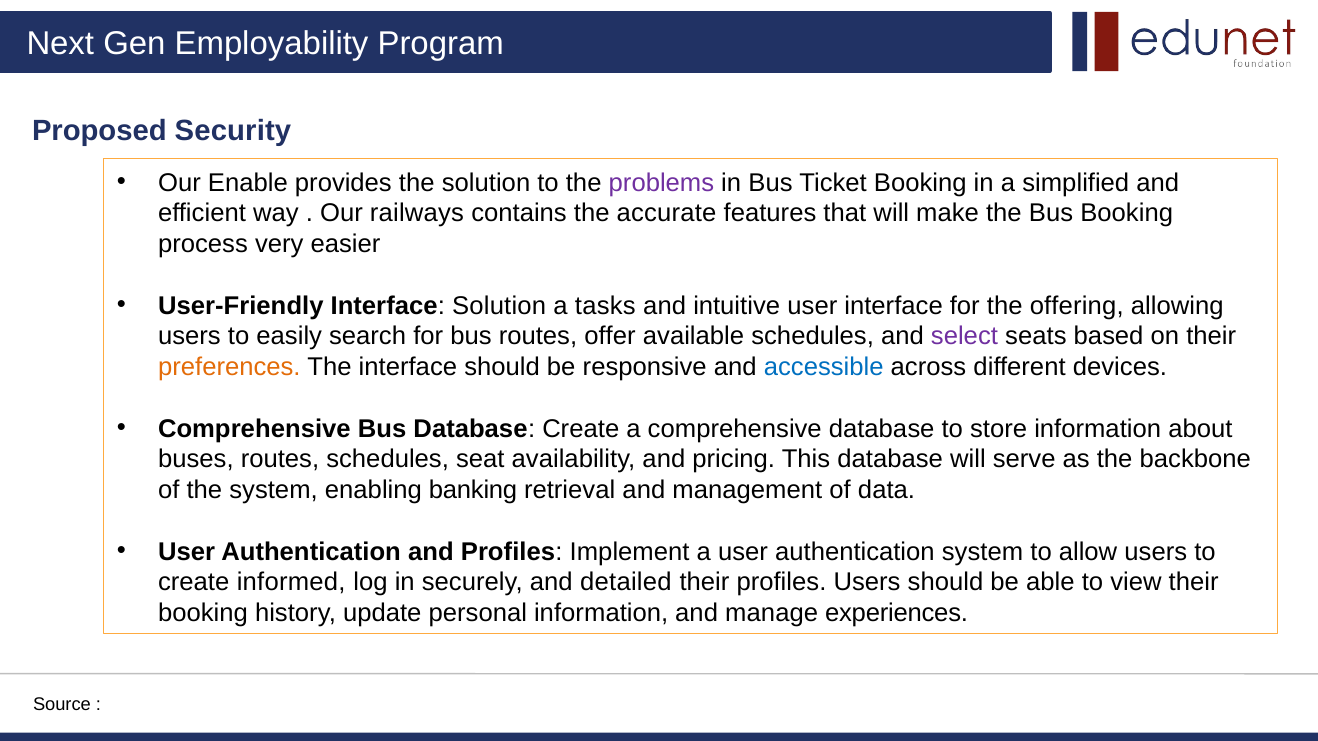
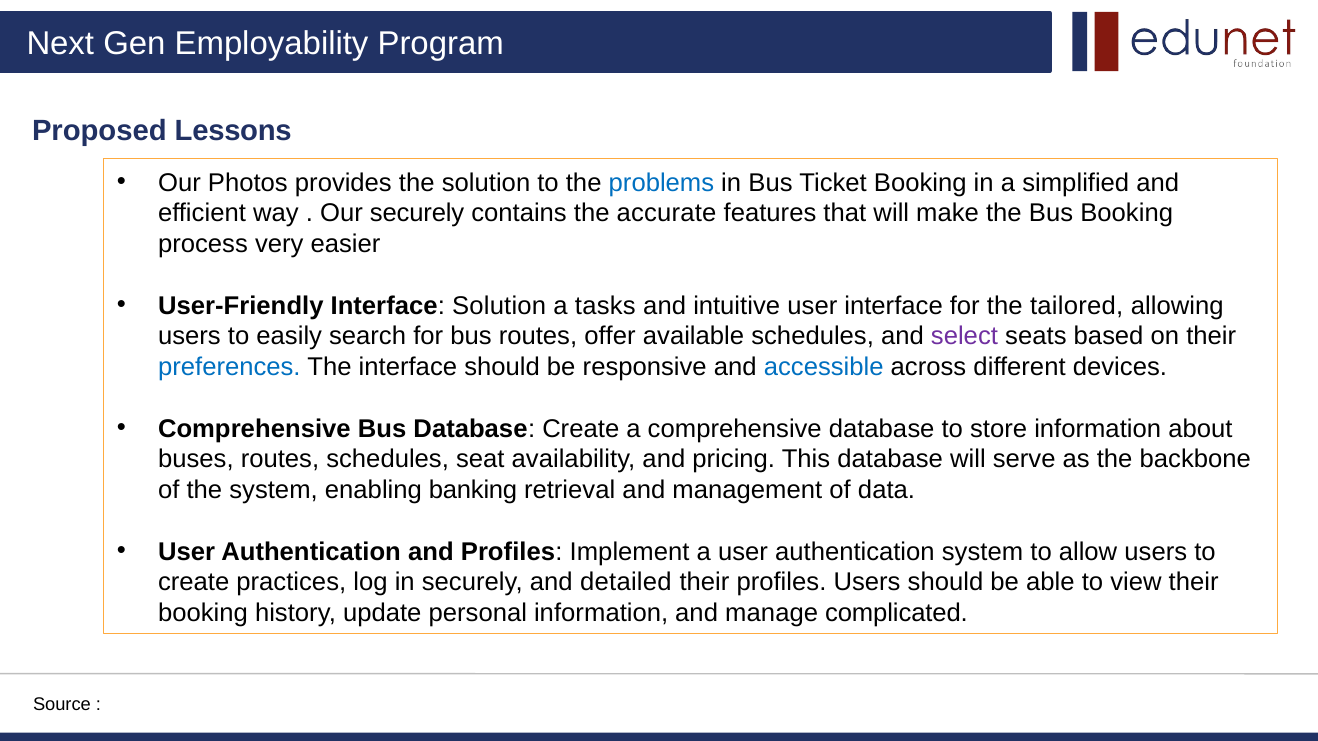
Security: Security -> Lessons (233, 131)
Enable: Enable -> Photos (248, 183)
problems colour: purple -> blue (661, 183)
Our railways: railways -> securely (417, 213)
offering: offering -> tailored (1077, 306)
preferences colour: orange -> blue (229, 367)
informed: informed -> practices (291, 583)
experiences: experiences -> complicated (896, 613)
